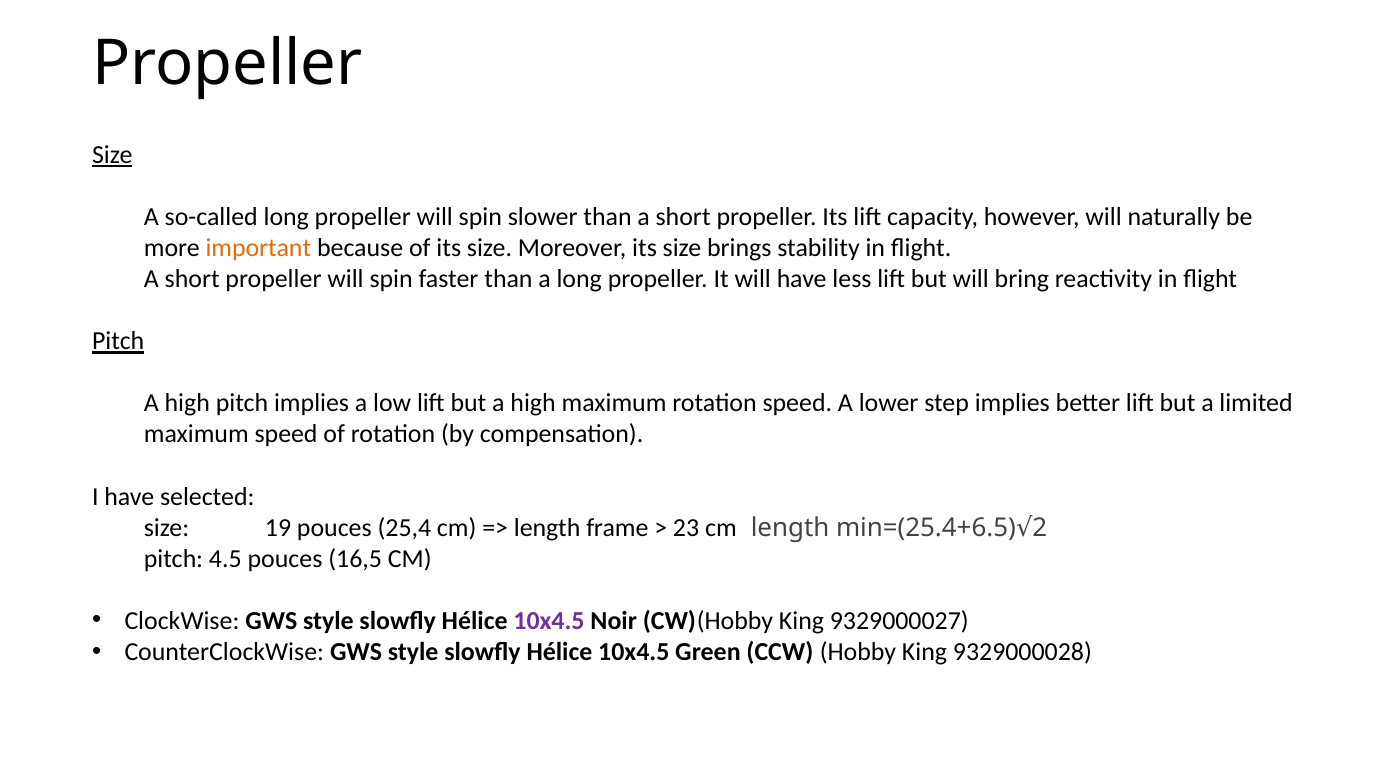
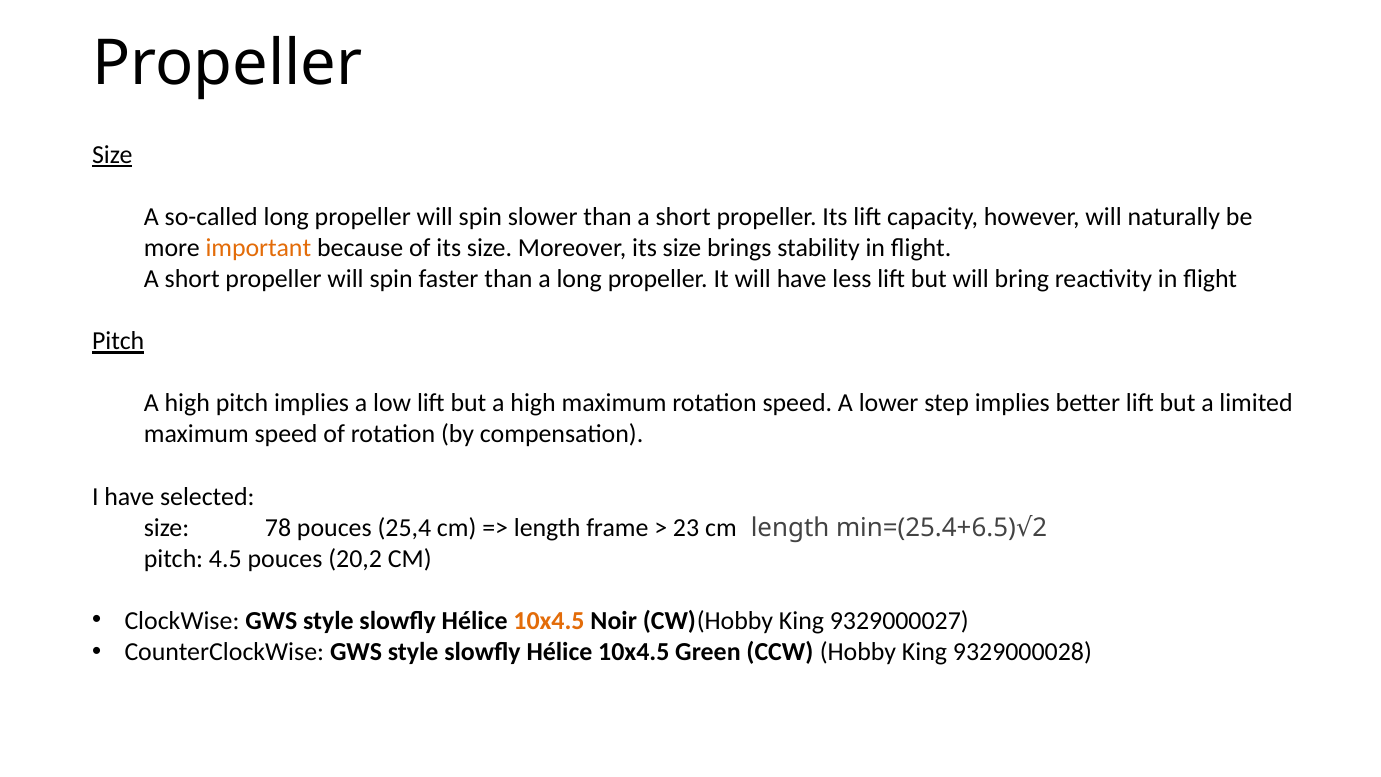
19: 19 -> 78 (278, 527)
16,5: 16,5 -> 20,2 (355, 559)
10x4.5 colour: purple -> orange (549, 621)
